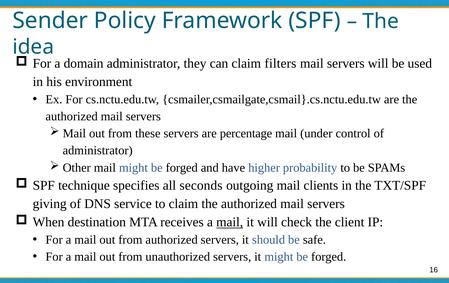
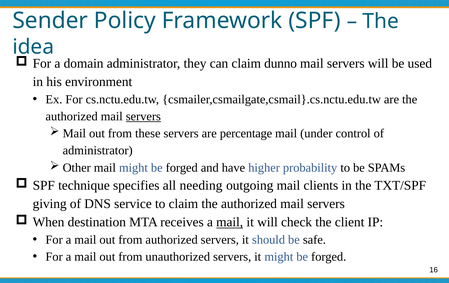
filters: filters -> dunno (281, 63)
servers underline: none -> present (143, 116)
seconds: seconds -> needing (201, 185)
